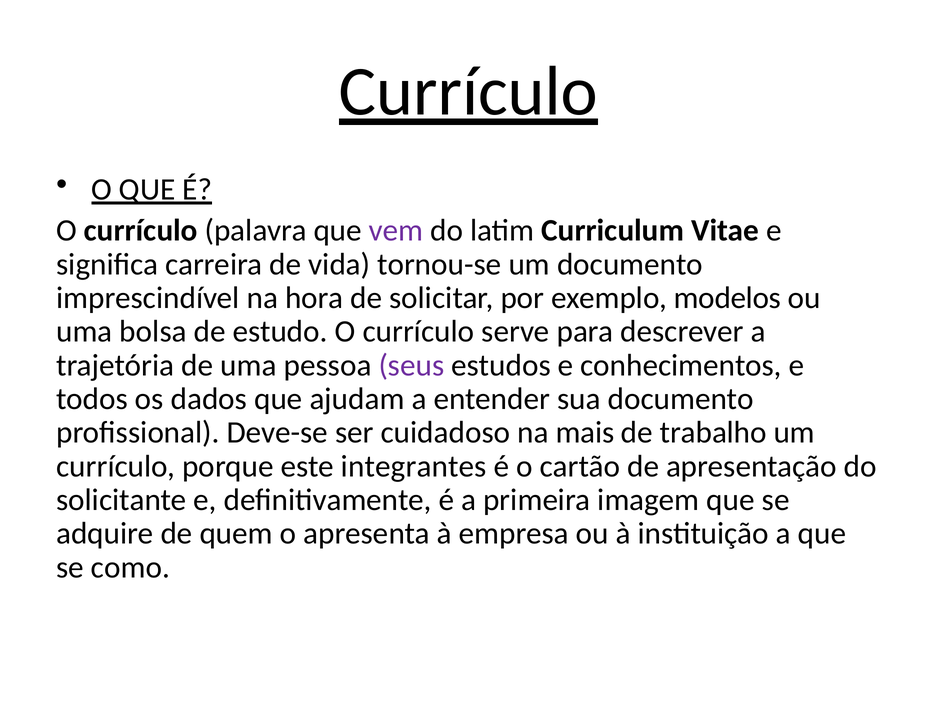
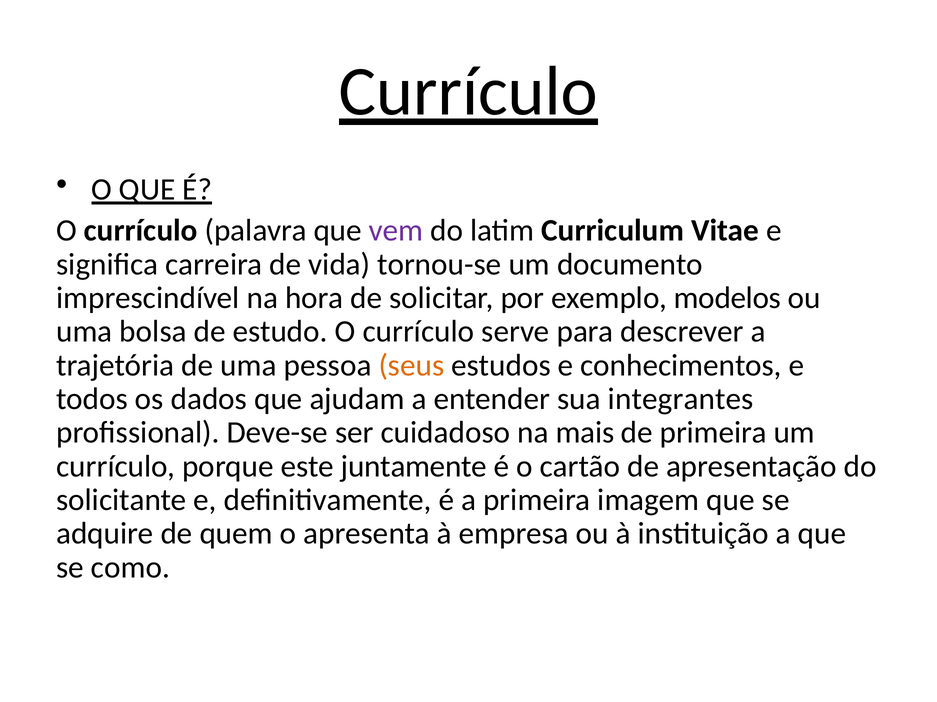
seus colour: purple -> orange (411, 366)
sua documento: documento -> integrantes (681, 399)
de trabalho: trabalho -> primeira (713, 433)
integrantes: integrantes -> juntamente (414, 467)
